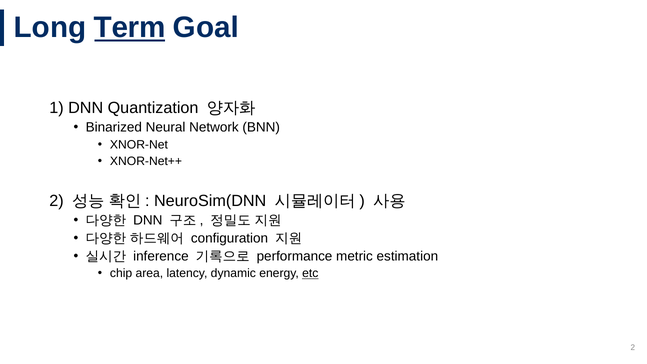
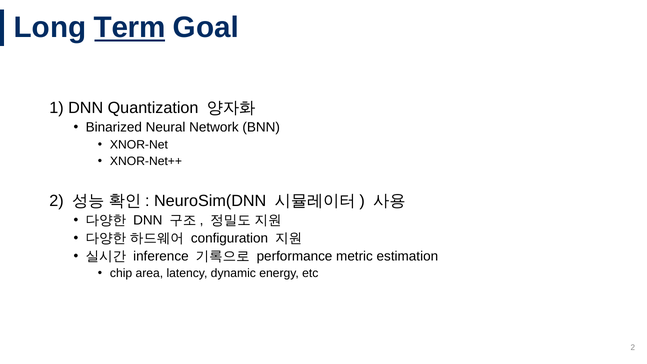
etc underline: present -> none (310, 273)
